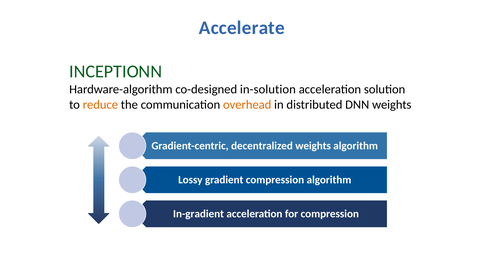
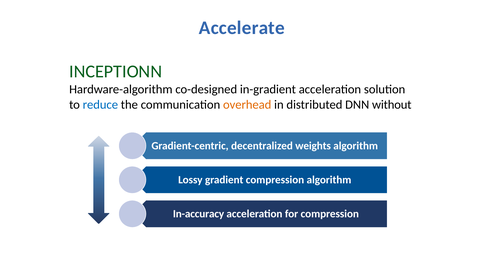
in-solution: in-solution -> in-gradient (268, 90)
reduce colour: orange -> blue (100, 105)
DNN weights: weights -> without (392, 105)
In-gradient: In-gradient -> In-accuracy (199, 214)
